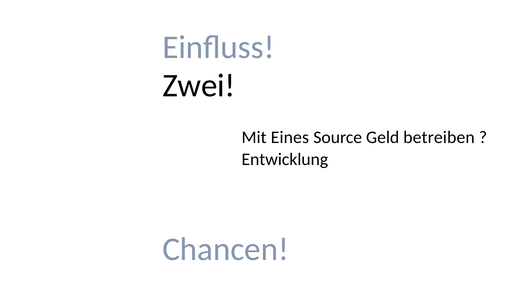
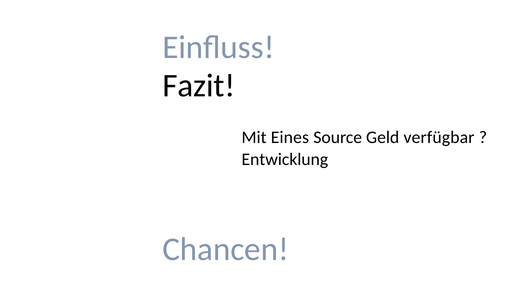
Zwei: Zwei -> Fazit (199, 86)
betreiben: betreiben -> verfügbar (439, 137)
